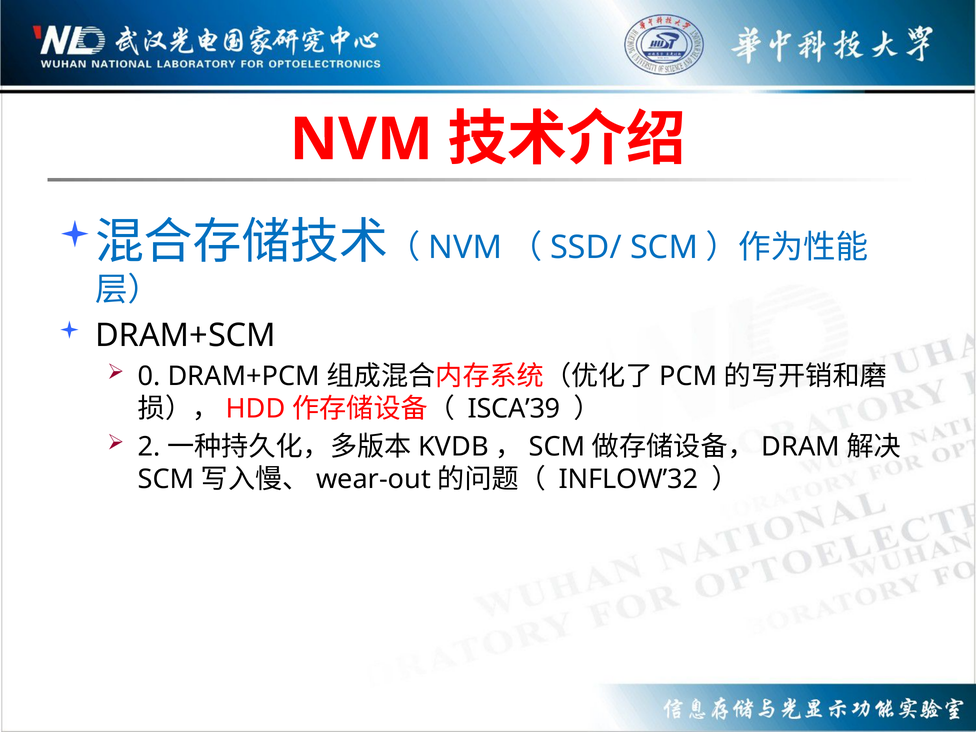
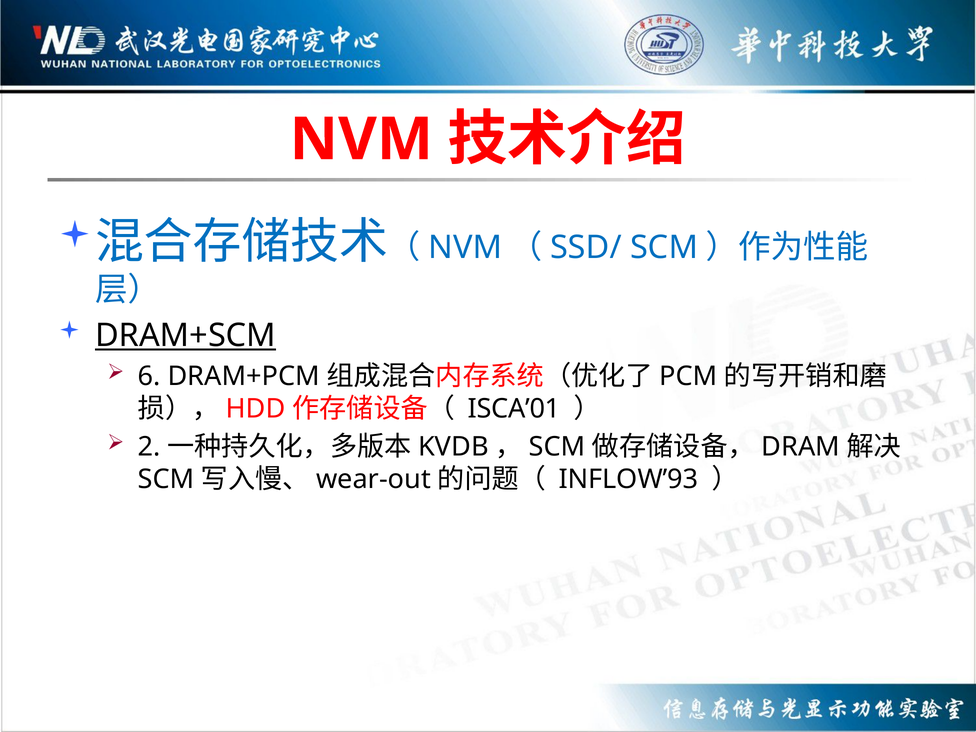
DRAM+SCM underline: none -> present (186, 335)
0: 0 -> 6 (149, 376)
ISCA’39: ISCA’39 -> ISCA’01 (514, 409)
INFLOW’32: INFLOW’32 -> INFLOW’93 (629, 479)
